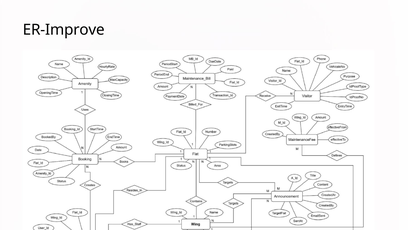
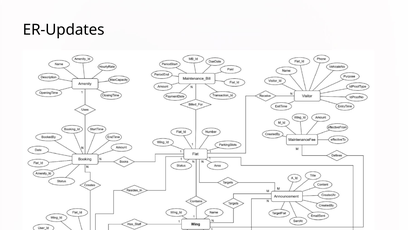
ER-Improve: ER-Improve -> ER-Updates (64, 30)
